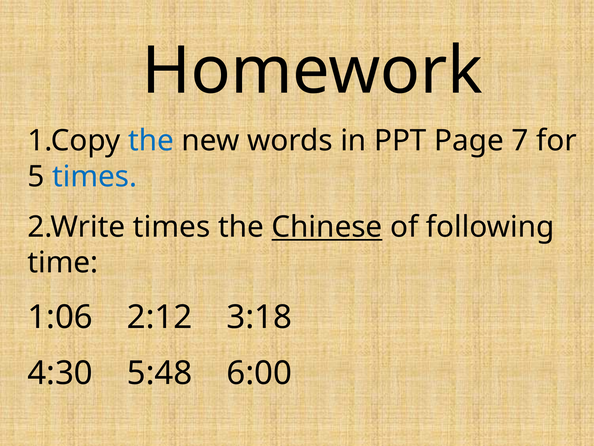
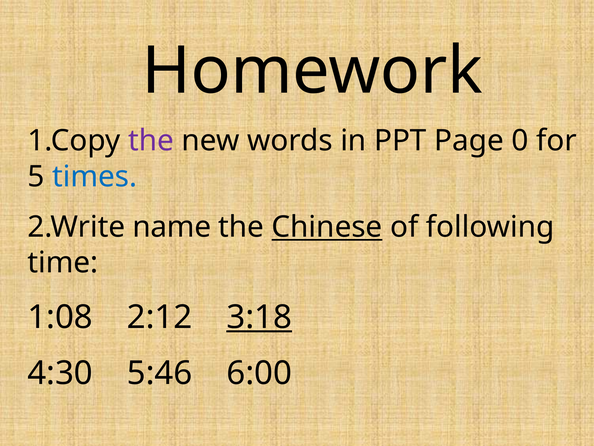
the colour: blue -> purple (151, 141)
7: 7 -> 0 (520, 141)
2.Write times: times -> name (172, 227)
1:06: 1:06 -> 1:08 (60, 317)
3:18 underline: none -> present (259, 317)
5:48: 5:48 -> 5:46 (160, 373)
